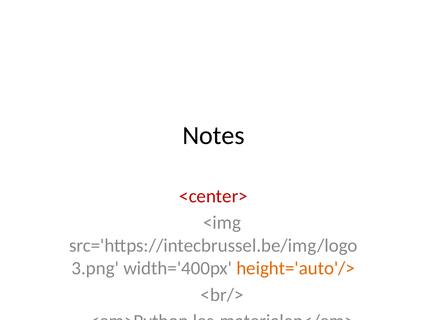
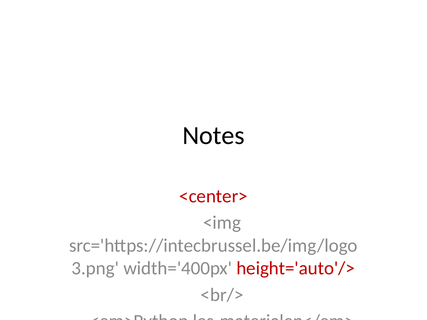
height='auto'/> colour: orange -> red (296, 268)
